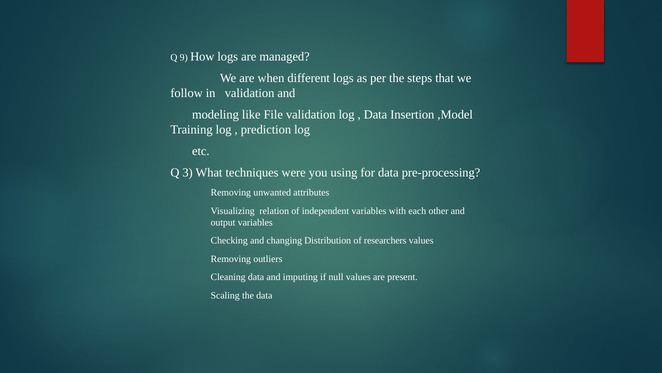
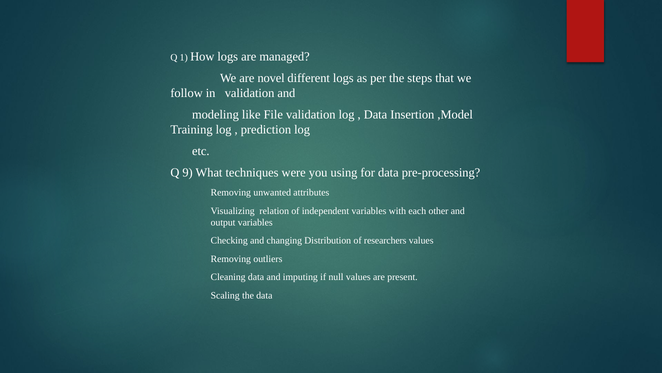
9: 9 -> 1 (184, 58)
when: when -> novel (271, 78)
3: 3 -> 9 (188, 173)
